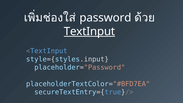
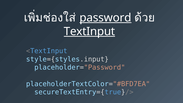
password underline: none -> present (105, 18)
